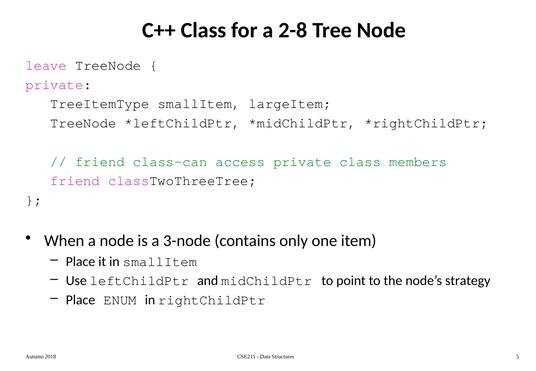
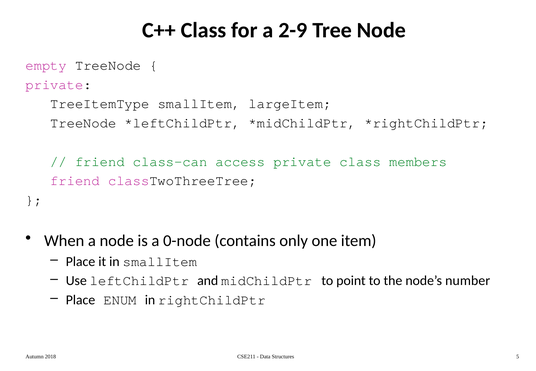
2-8: 2-8 -> 2-9 (293, 30)
leave: leave -> empty (46, 65)
3-node: 3-node -> 0-node (187, 241)
strategy: strategy -> number (468, 281)
